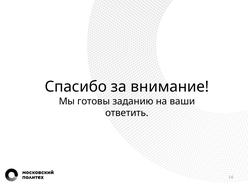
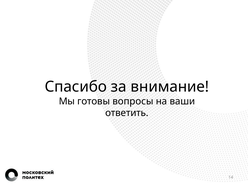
заданию: заданию -> вопросы (133, 101)
